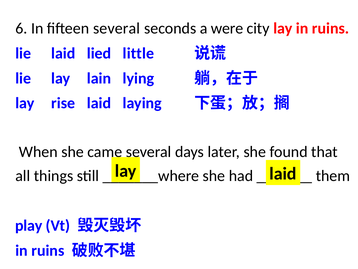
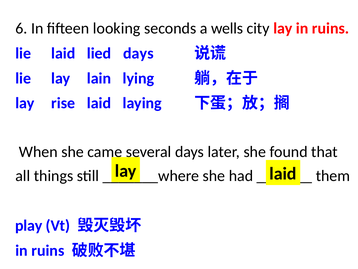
fifteen several: several -> looking (117, 28)
were: were -> wells (227, 28)
lied little: little -> days (138, 53)
